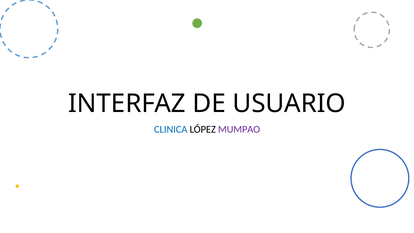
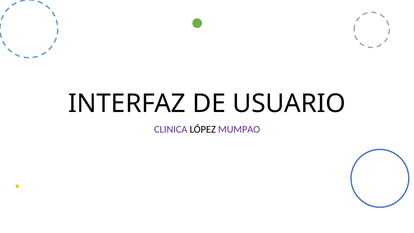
CLINICA colour: blue -> purple (171, 129)
